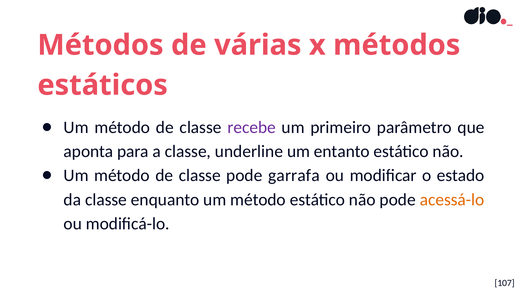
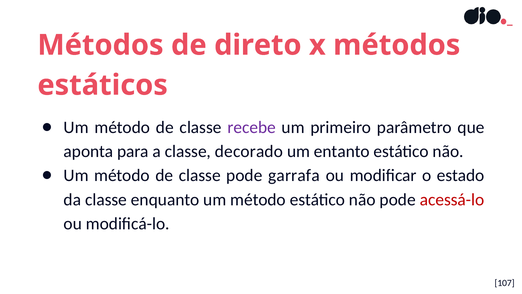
várias: várias -> direto (258, 45)
underline: underline -> decorado (249, 151)
acessá-lo colour: orange -> red (452, 199)
